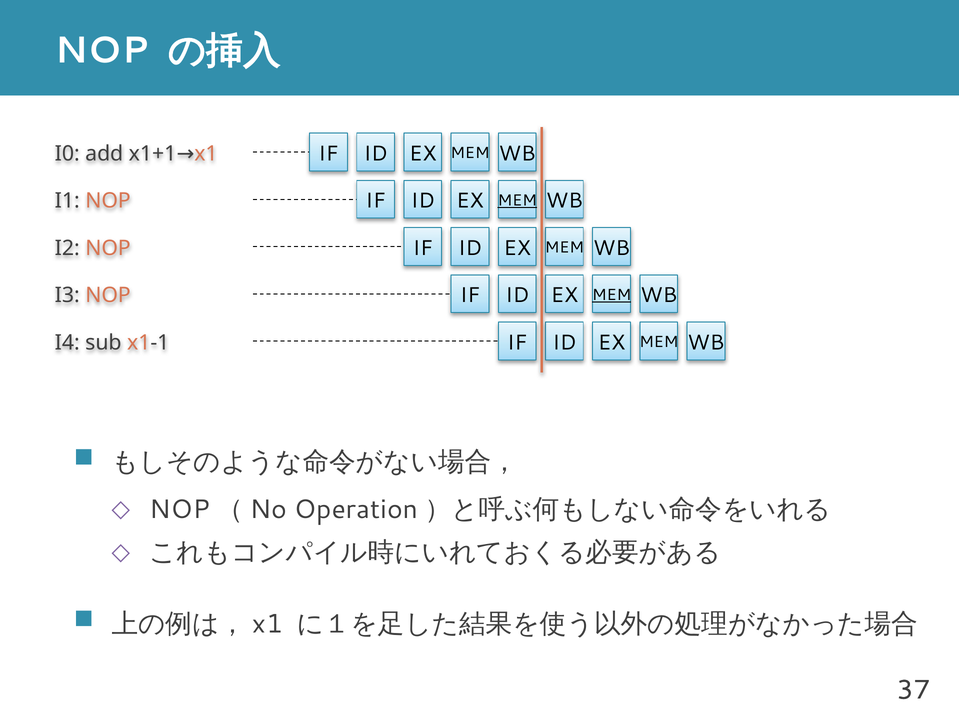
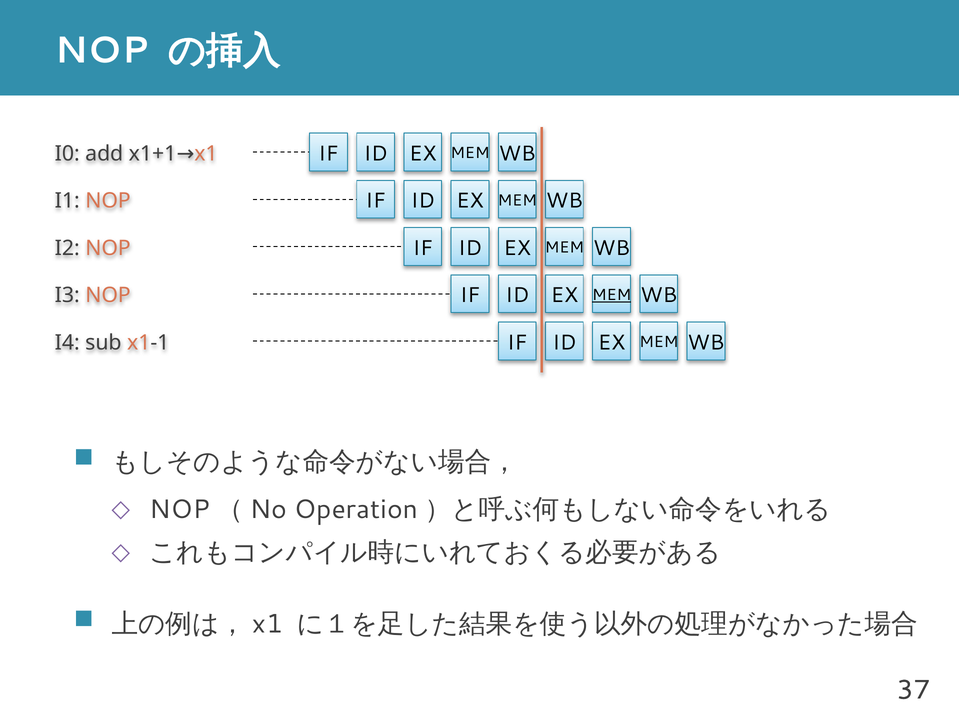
MEM underline: present -> none (517, 200)
